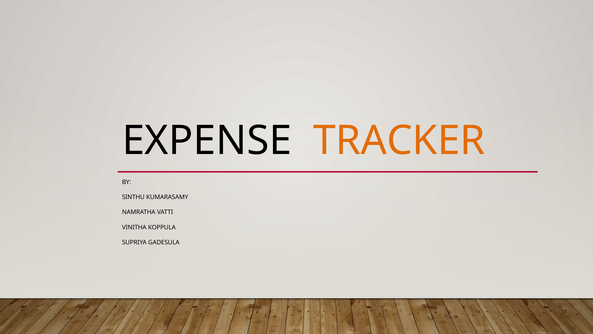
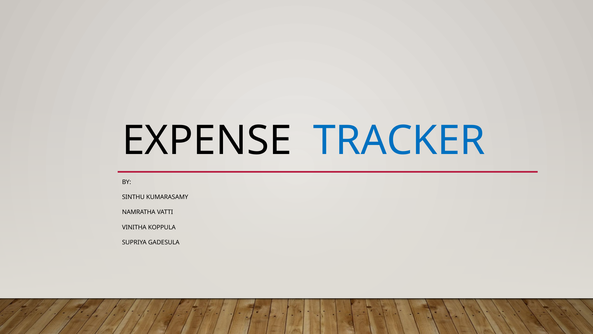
TRACKER colour: orange -> blue (399, 140)
